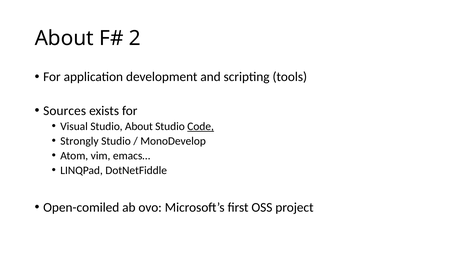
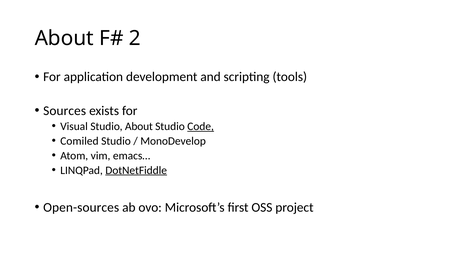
Strongly: Strongly -> Comiled (79, 141)
DotNetFiddle underline: none -> present (136, 170)
Open-comiled: Open-comiled -> Open-sources (81, 207)
